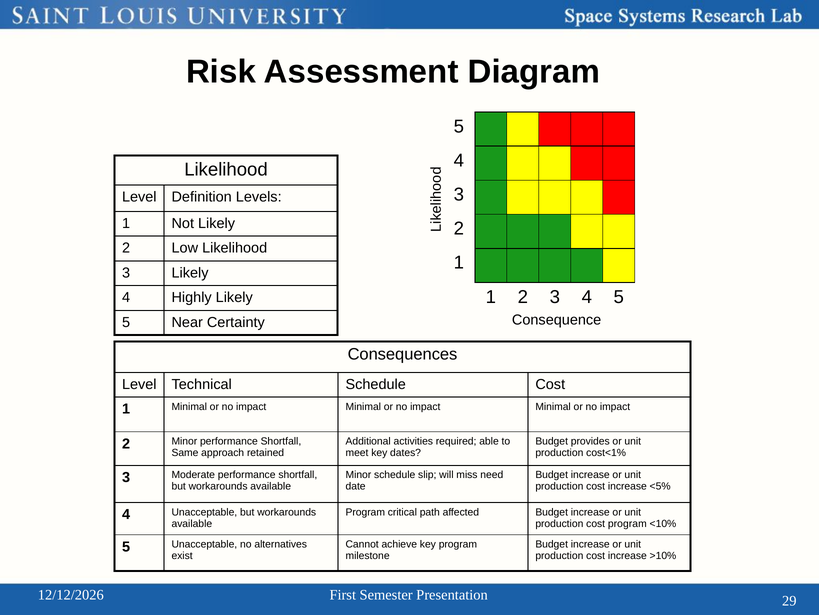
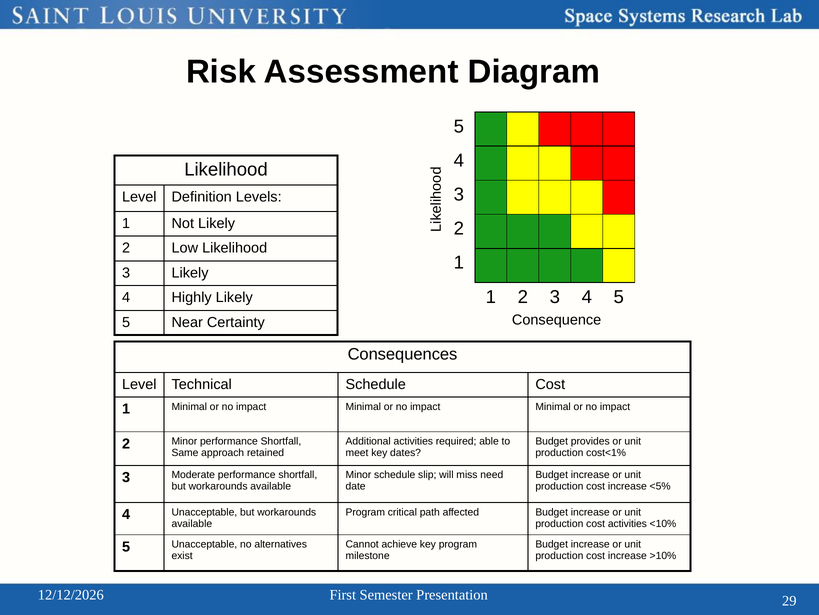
cost program: program -> activities (627, 523)
